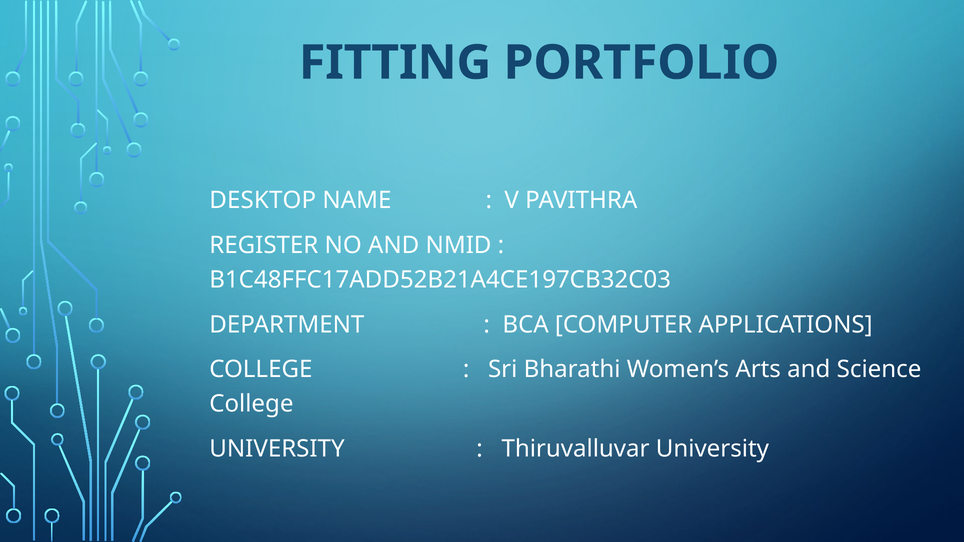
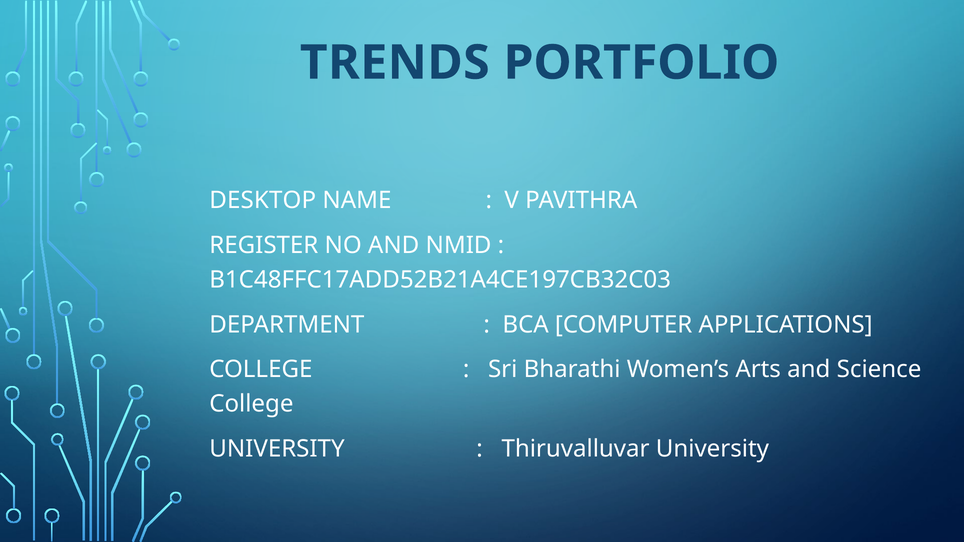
FITTING: FITTING -> TRENDS (395, 63)
